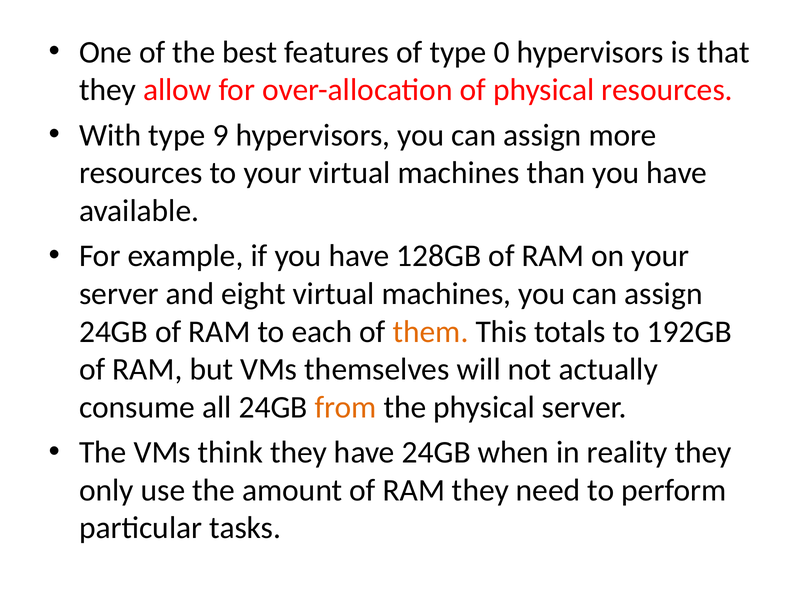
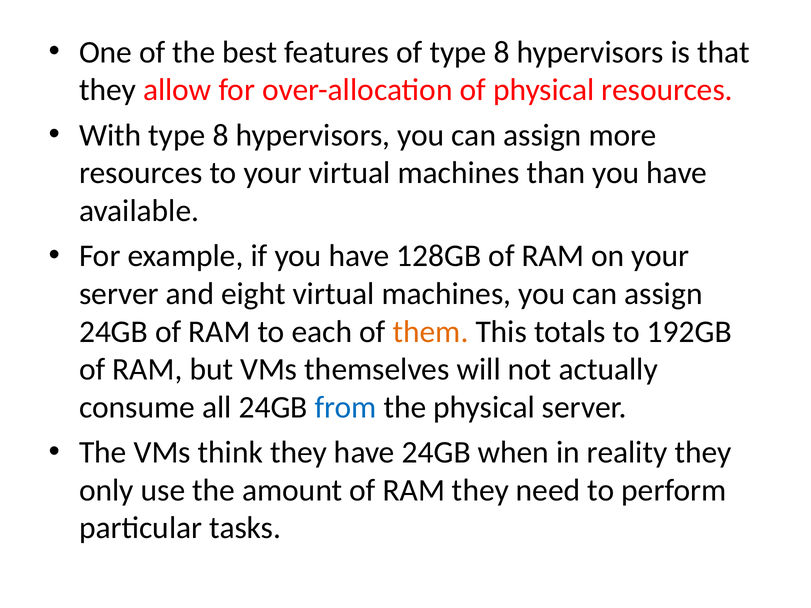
of type 0: 0 -> 8 (502, 52)
With type 9: 9 -> 8 (221, 135)
from colour: orange -> blue (346, 407)
